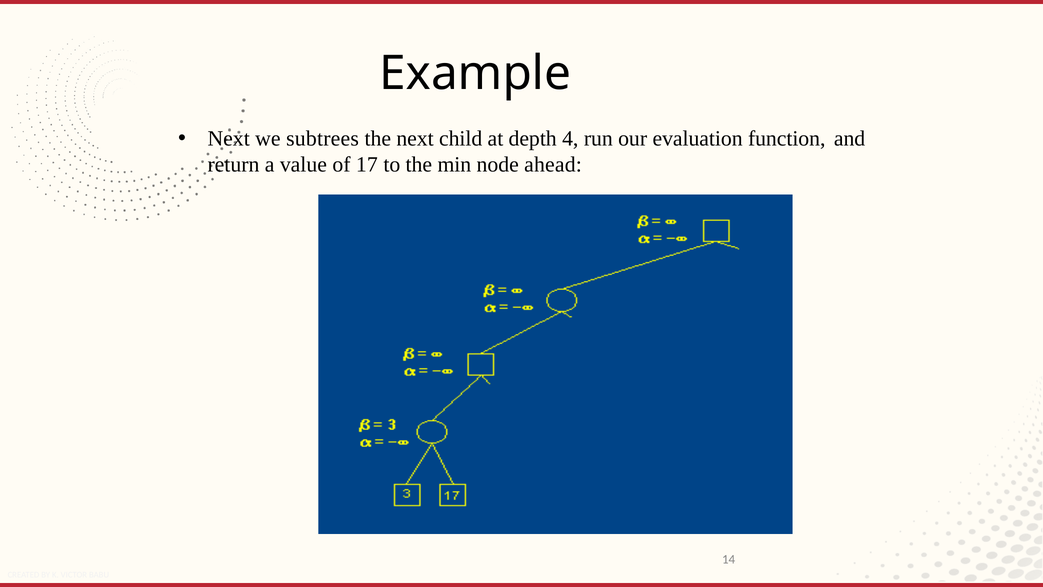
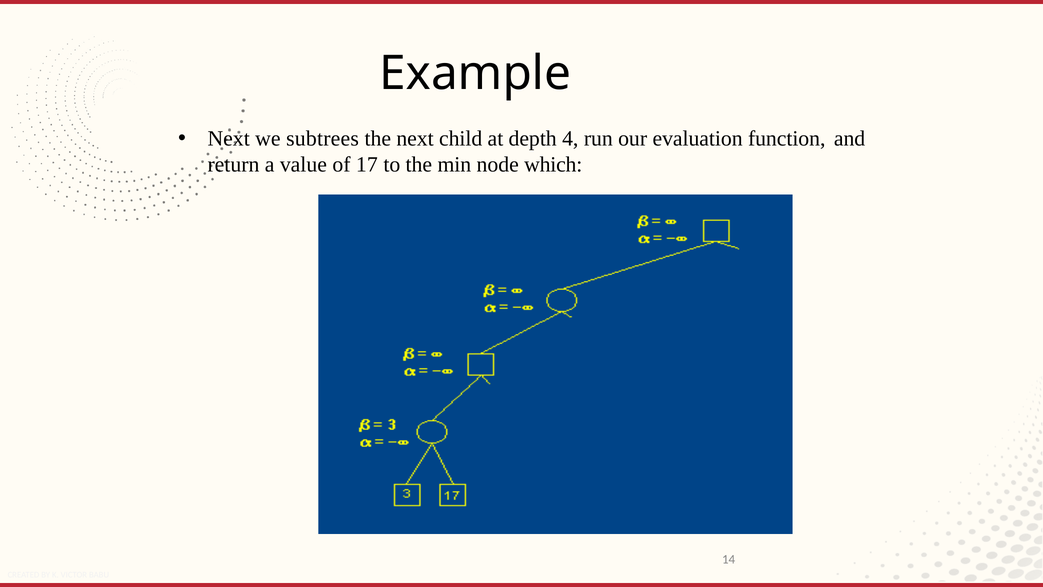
ahead: ahead -> which (553, 165)
